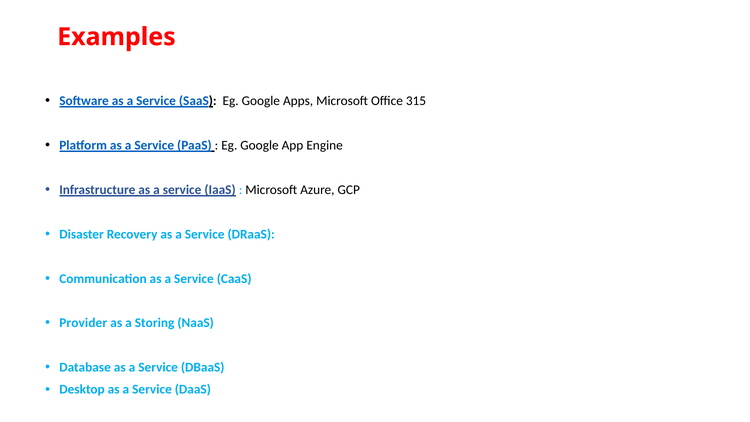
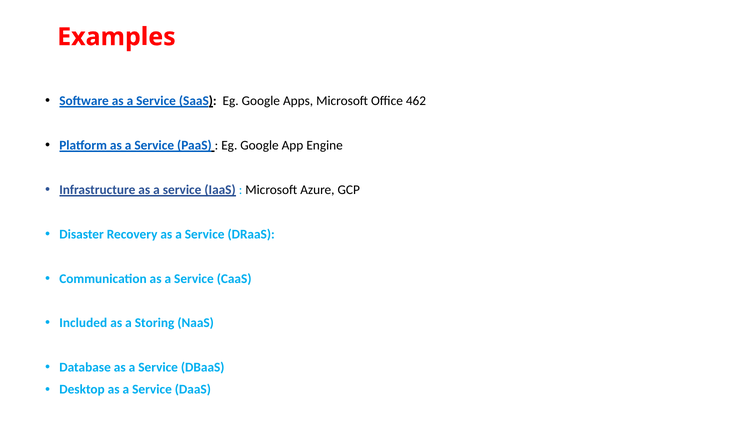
315: 315 -> 462 (416, 101)
Provider: Provider -> Included (83, 323)
